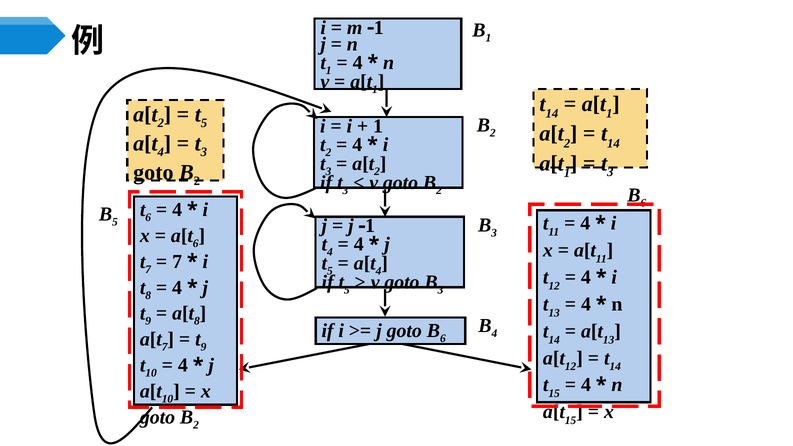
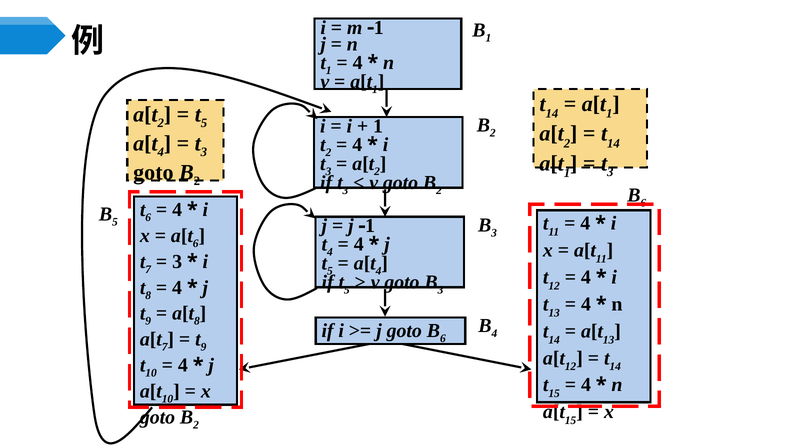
7: 7 -> 3 (177, 262)
